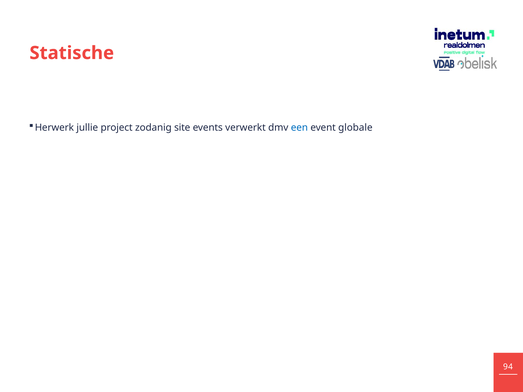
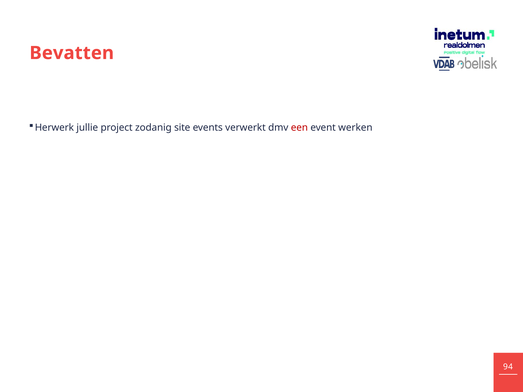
Statische: Statische -> Bevatten (72, 53)
een colour: blue -> red (299, 128)
globale: globale -> werken (355, 128)
